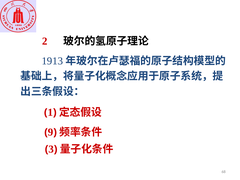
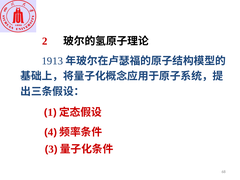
9: 9 -> 4 (51, 132)
